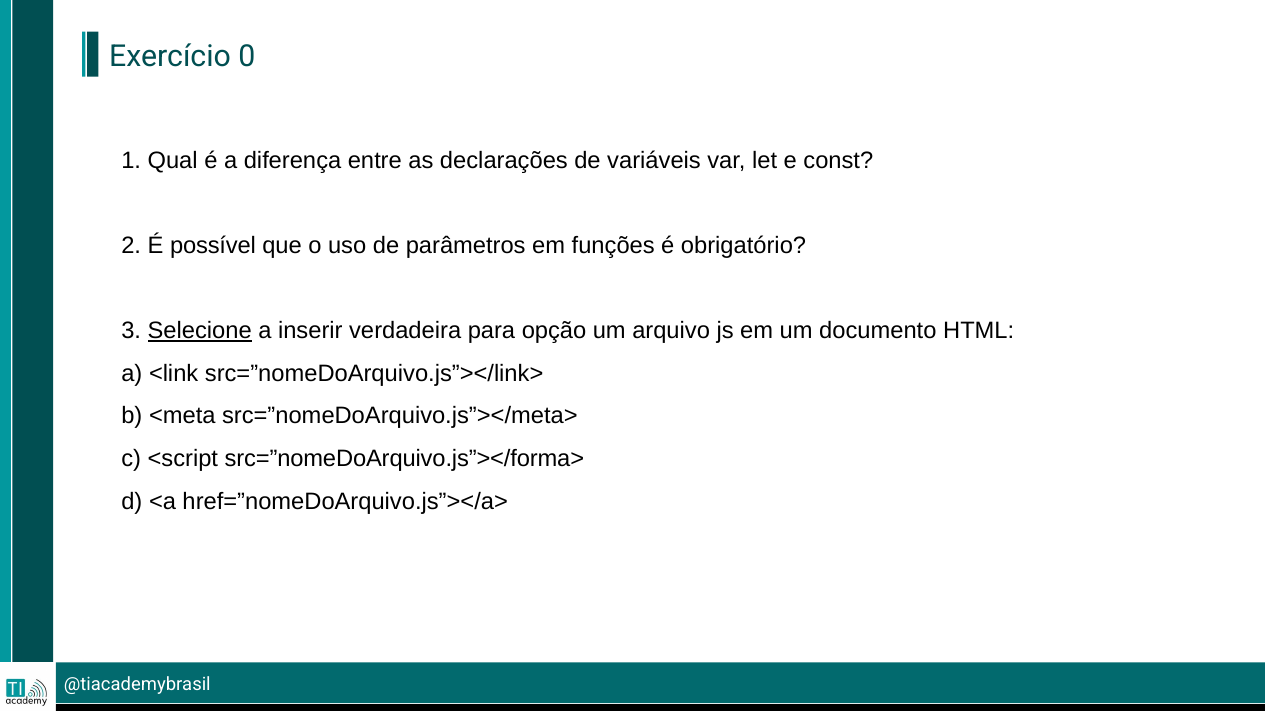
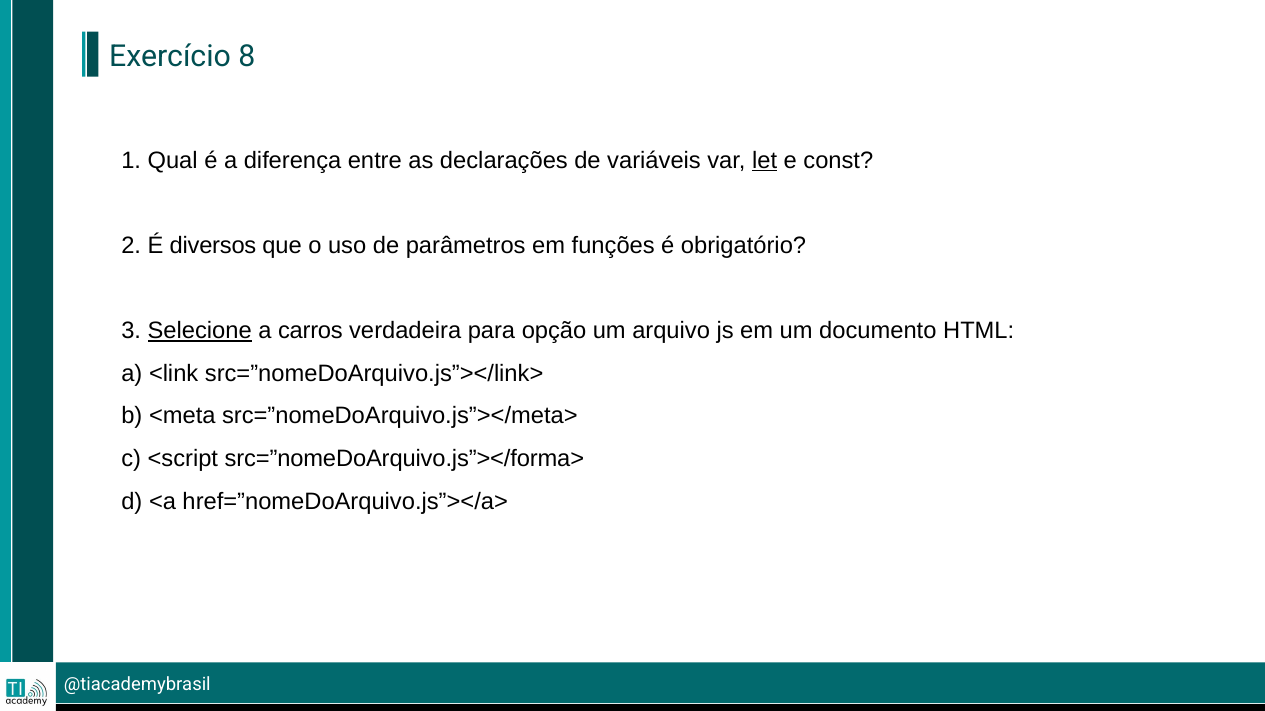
0: 0 -> 8 (247, 57)
let underline: none -> present (765, 160)
possível: possível -> diversos (213, 246)
inserir: inserir -> carros (310, 331)
